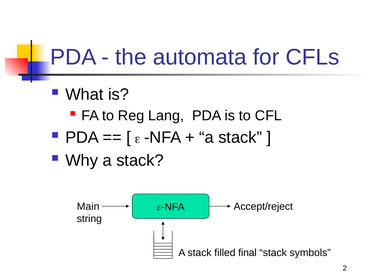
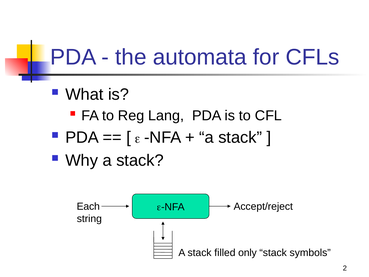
Main: Main -> Each (88, 206)
final: final -> only (247, 252)
